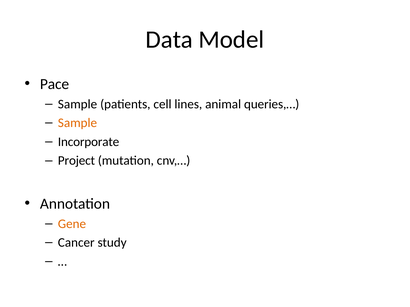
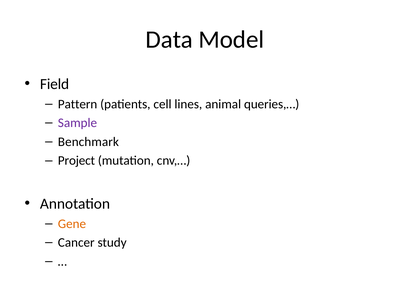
Pace: Pace -> Field (55, 84)
Sample: Sample -> Pattern (78, 104)
Sample colour: orange -> purple (77, 123)
Incorporate: Incorporate -> Benchmark (88, 142)
